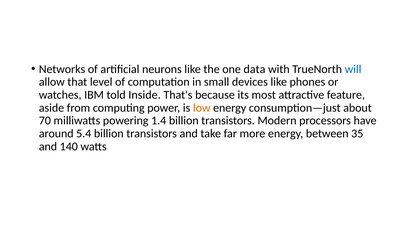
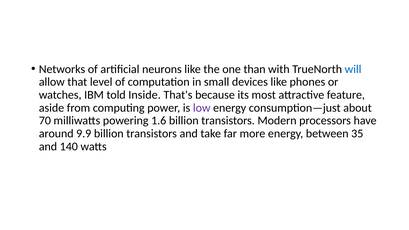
data: data -> than (255, 69)
low colour: orange -> purple (202, 108)
1.4: 1.4 -> 1.6 (159, 121)
5.4: 5.4 -> 9.9 (84, 134)
